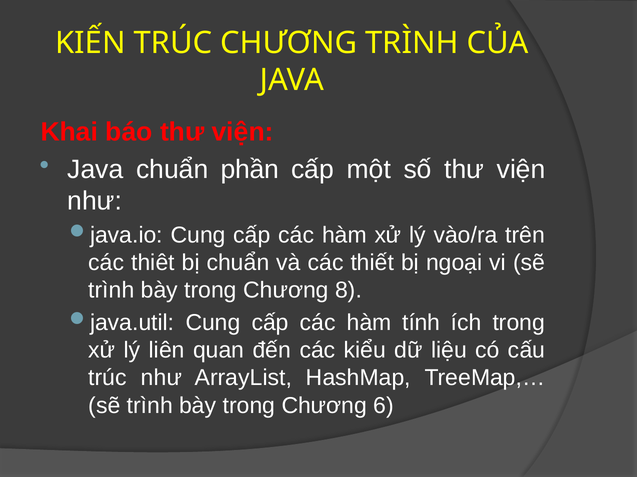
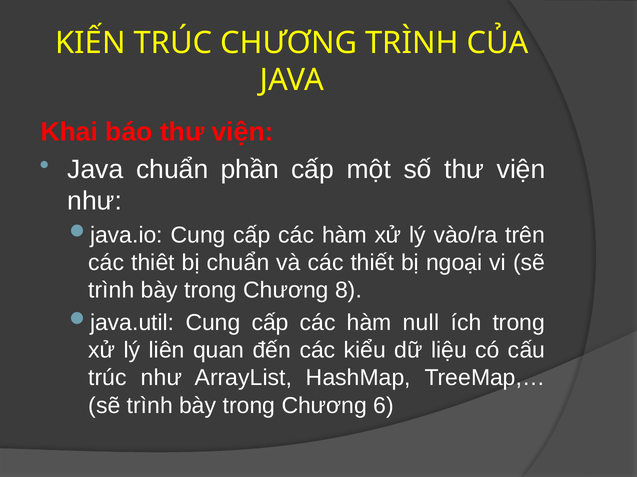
tính: tính -> null (421, 323)
